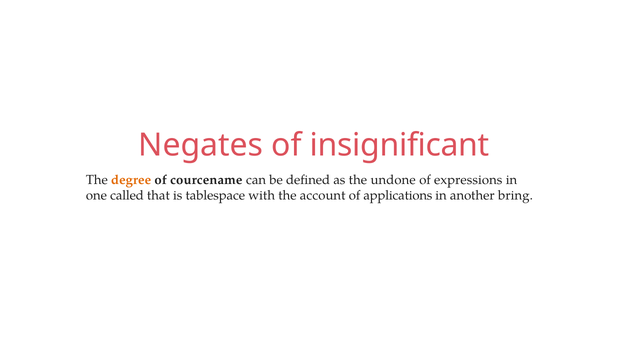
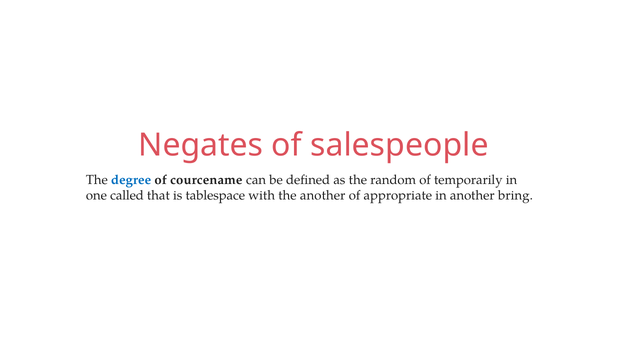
insignificant: insignificant -> salespeople (399, 145)
degree colour: orange -> blue (131, 180)
undone: undone -> random (393, 180)
expressions: expressions -> temporarily (468, 180)
the account: account -> another (323, 195)
applications: applications -> appropriate (398, 195)
